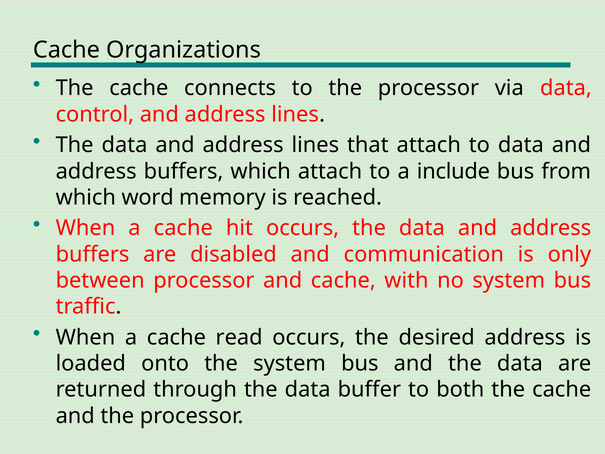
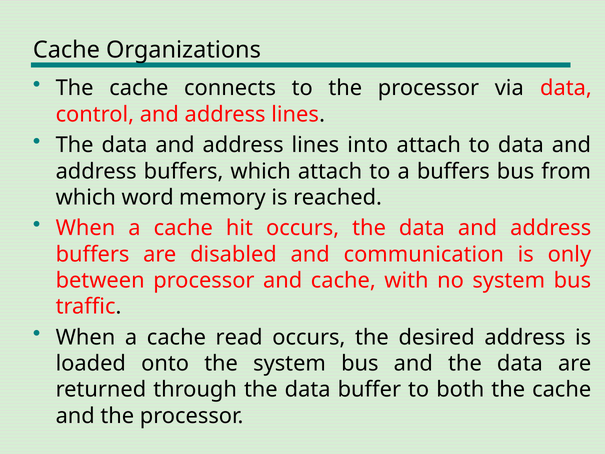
that: that -> into (368, 145)
a include: include -> buffers (453, 171)
